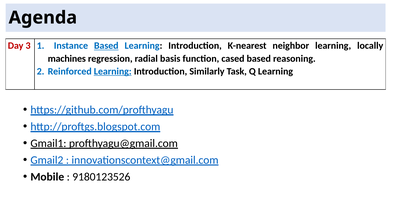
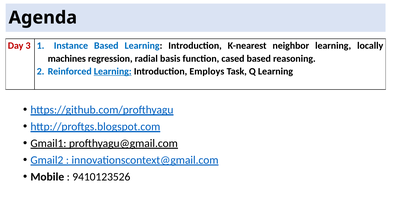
Based underline: present -> none (106, 46)
Similarly: Similarly -> Employs (207, 71)
9180123526: 9180123526 -> 9410123526 (101, 177)
